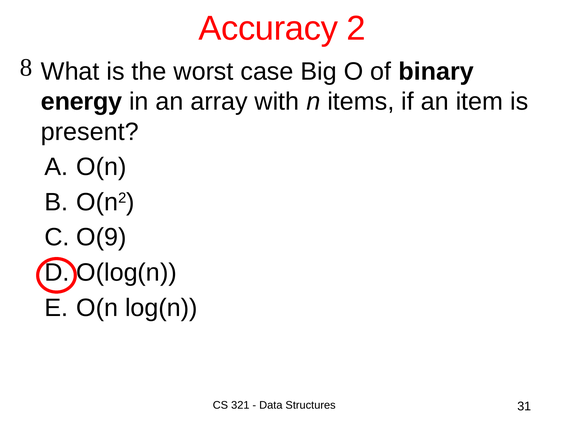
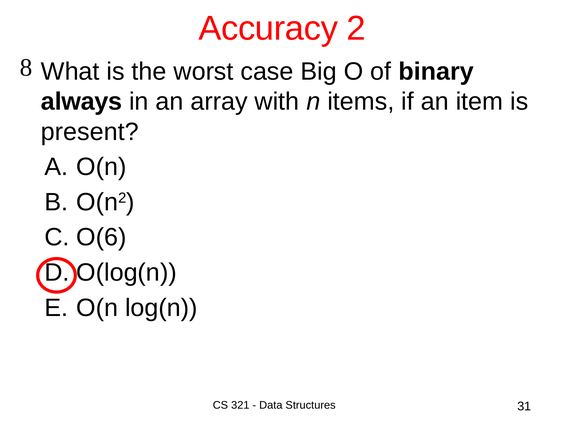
energy: energy -> always (82, 102)
O(9: O(9 -> O(6 (101, 237)
